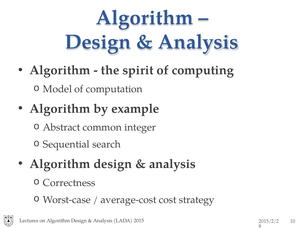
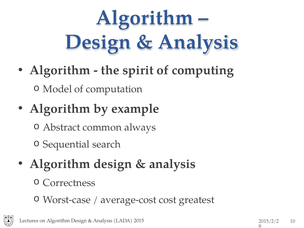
integer: integer -> always (140, 127)
strategy: strategy -> greatest (197, 200)
